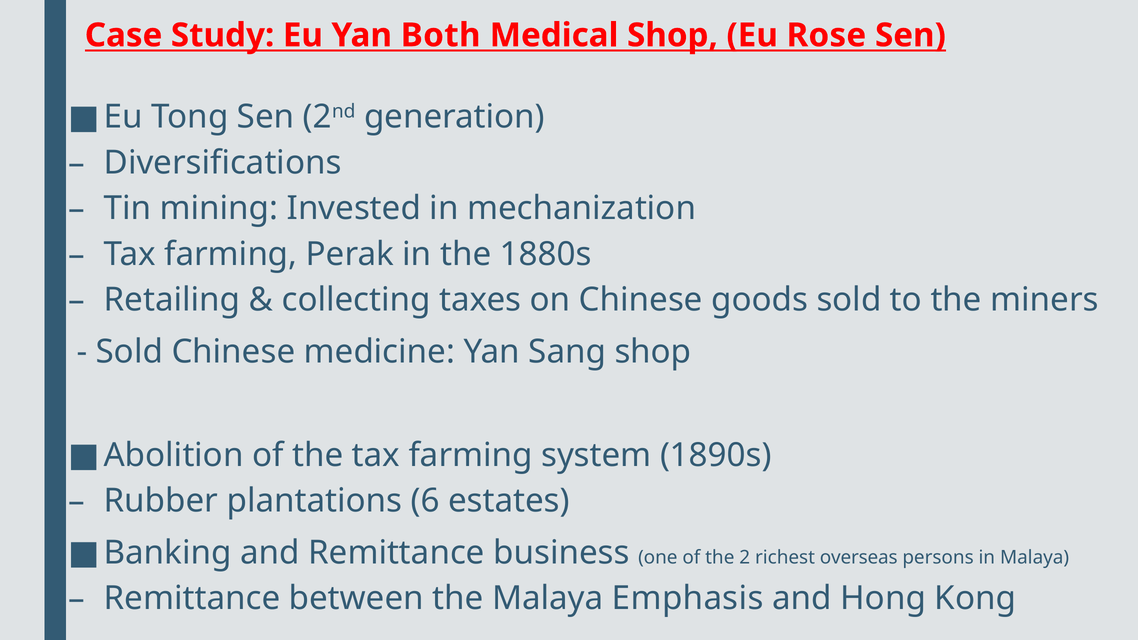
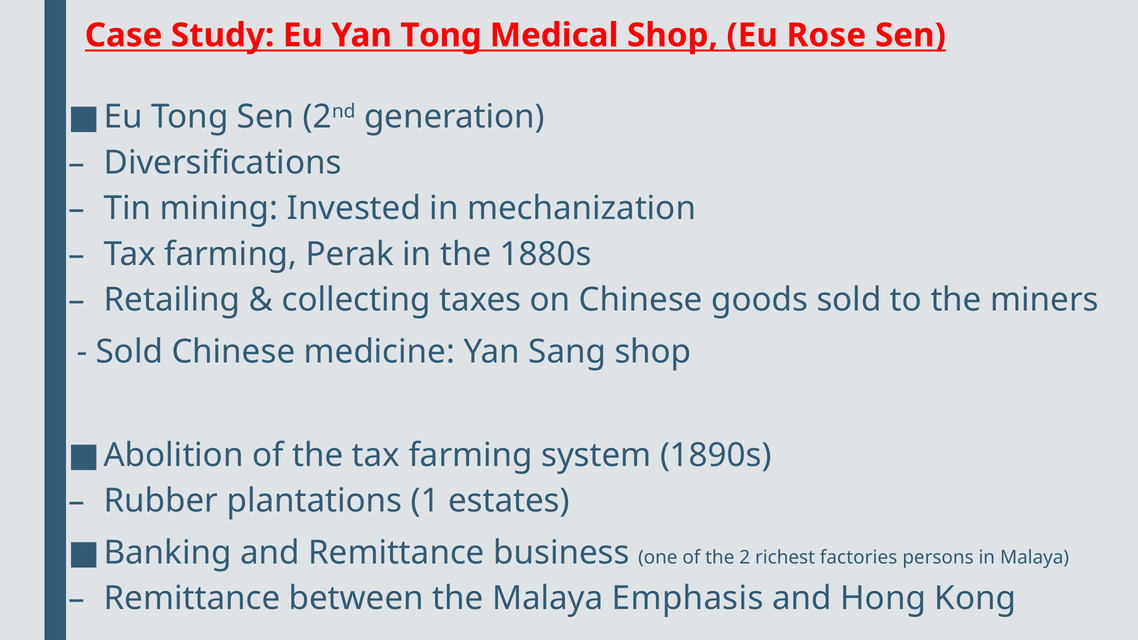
Yan Both: Both -> Tong (441, 35)
6: 6 -> 1 (425, 501)
overseas: overseas -> factories (859, 557)
